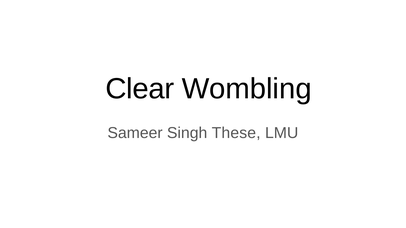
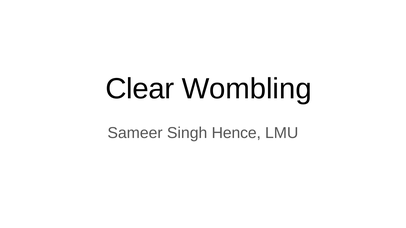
These: These -> Hence (236, 133)
